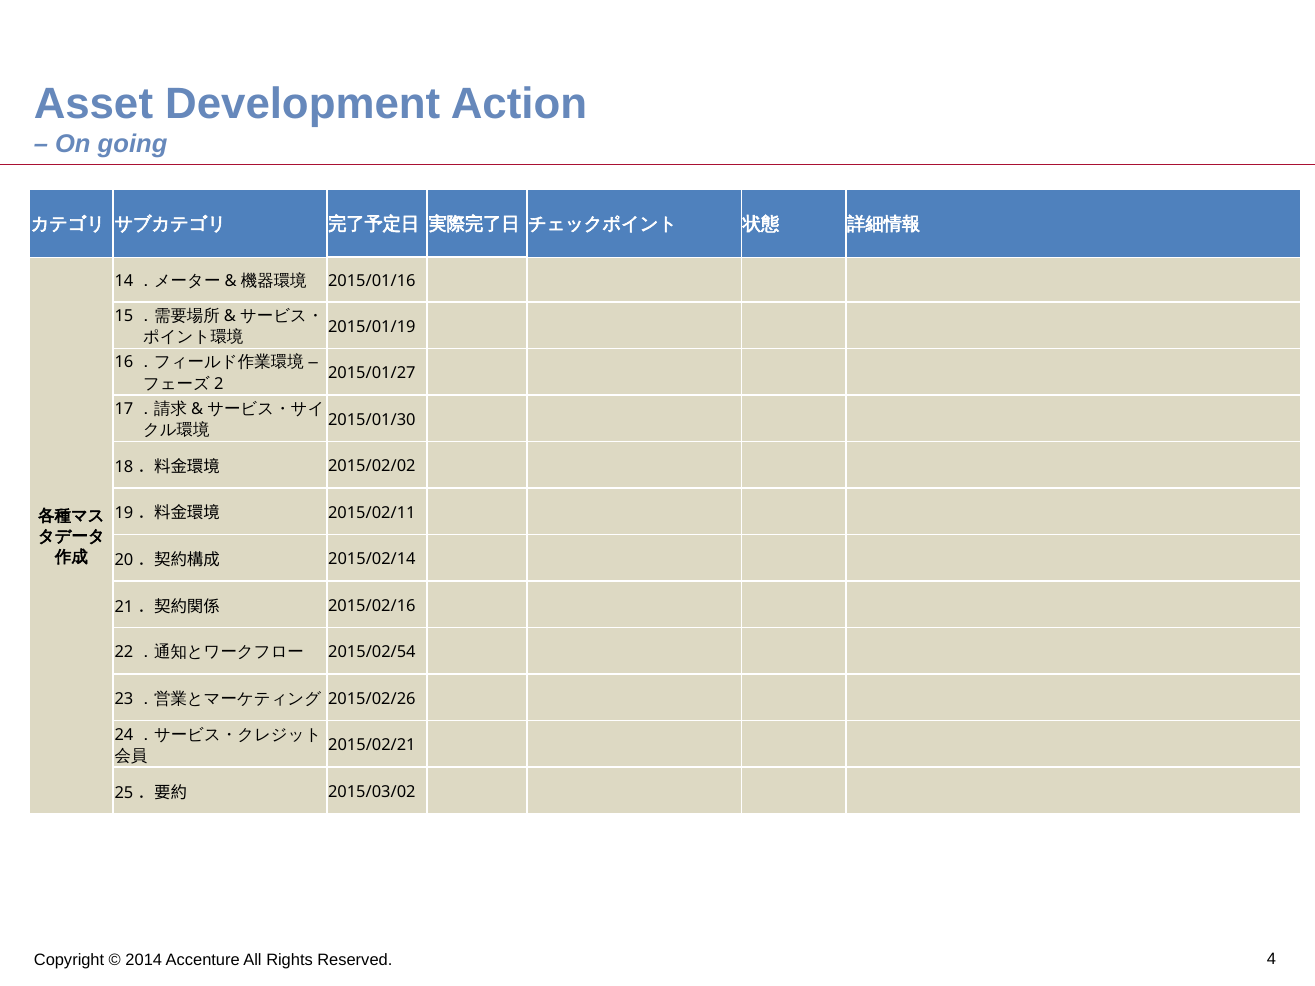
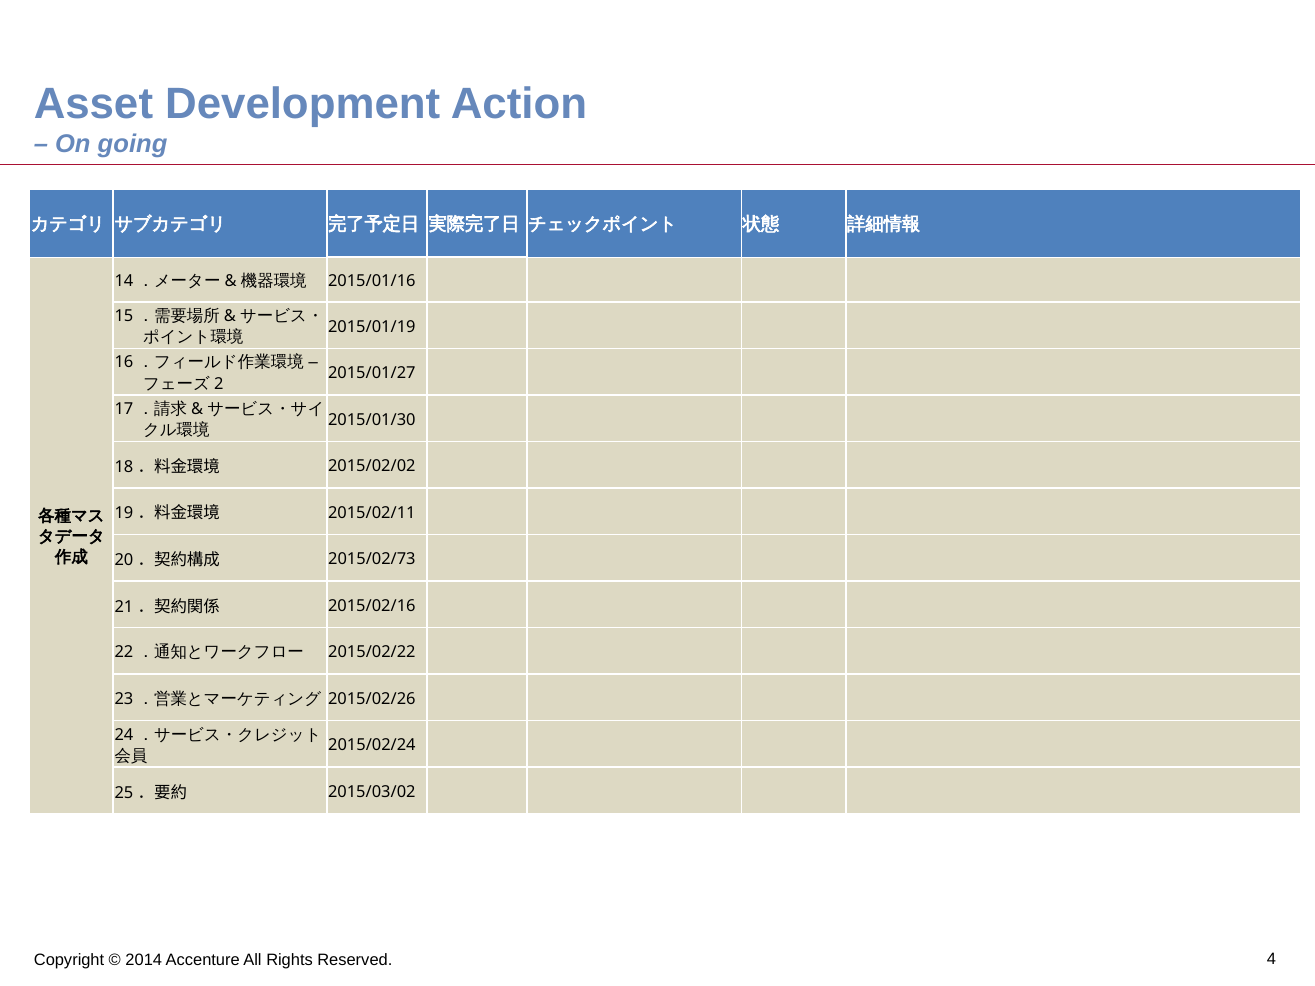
2015/02/14: 2015/02/14 -> 2015/02/73 (372, 560)
2015/02/54: 2015/02/54 -> 2015/02/22 (372, 653)
2015/02/21: 2015/02/21 -> 2015/02/24 (372, 746)
